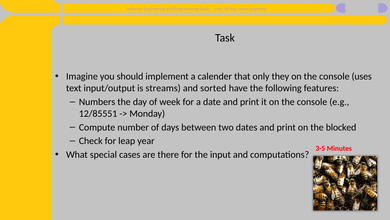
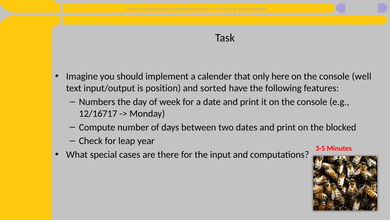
they: they -> here (280, 76)
uses: uses -> well (362, 76)
streams: streams -> position (163, 88)
12/85551: 12/85551 -> 12/16717 (98, 113)
